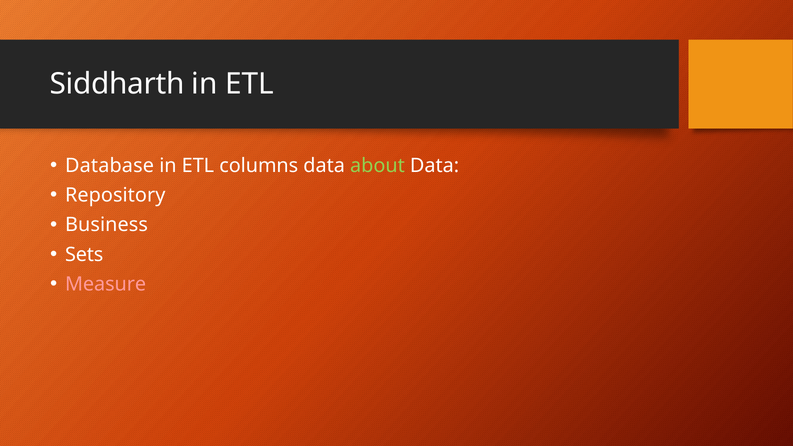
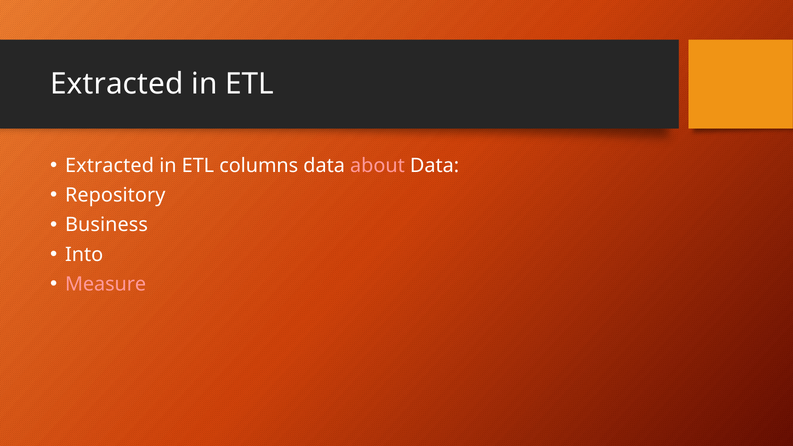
Siddharth: Siddharth -> Extracted (117, 84)
Database: Database -> Extracted (110, 166)
about colour: light green -> pink (377, 166)
Sets: Sets -> Into (84, 255)
